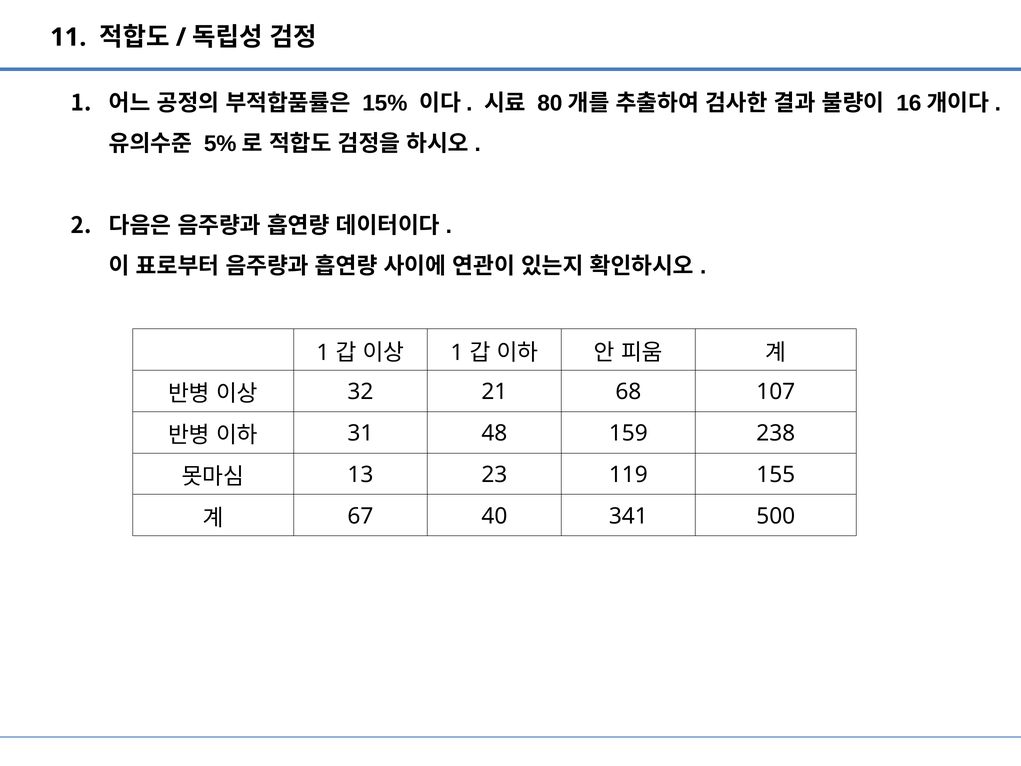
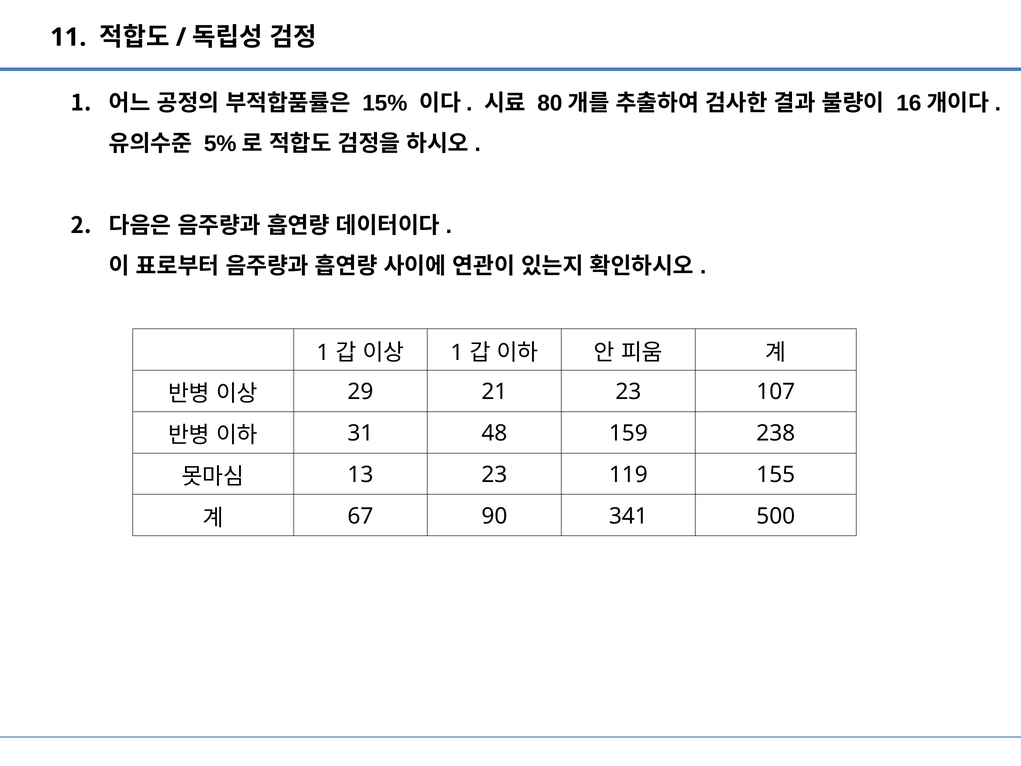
32: 32 -> 29 (360, 392)
21 68: 68 -> 23 (628, 392)
40: 40 -> 90 (494, 516)
